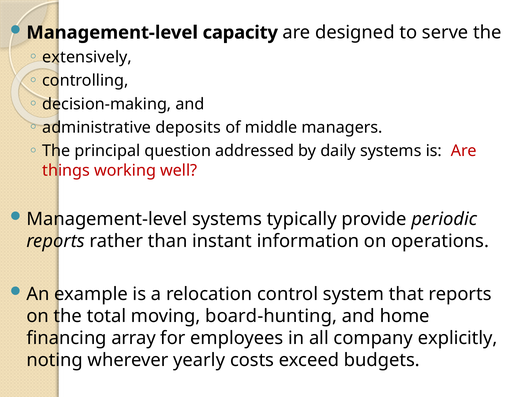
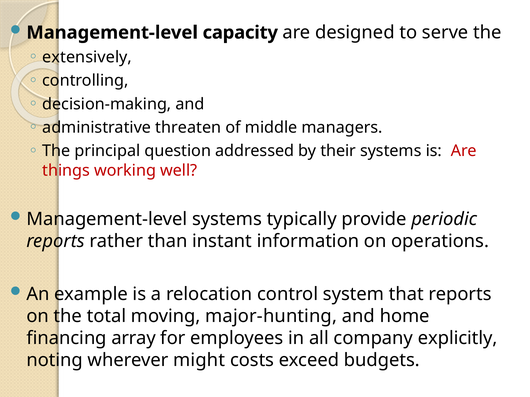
deposits: deposits -> threaten (188, 128)
daily: daily -> their (338, 151)
board-hunting: board-hunting -> major-hunting (271, 317)
yearly: yearly -> might (199, 361)
